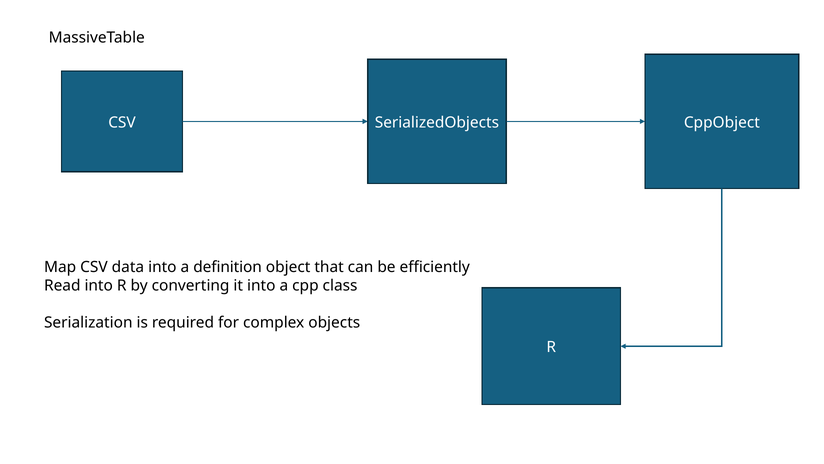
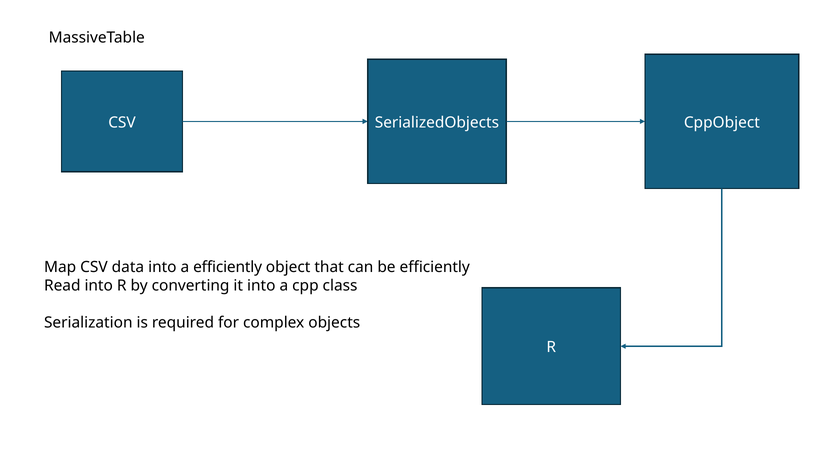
a definition: definition -> efficiently (228, 267)
